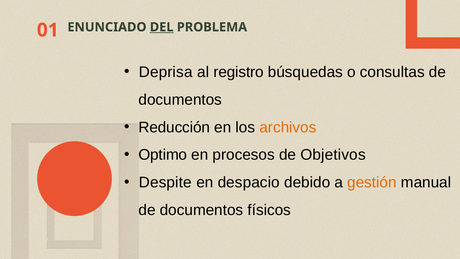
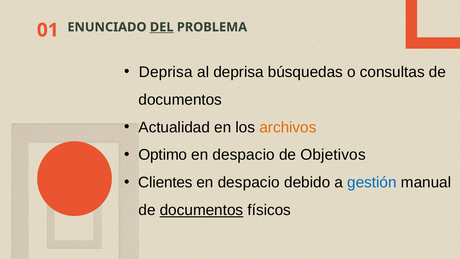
al registro: registro -> deprisa (239, 72)
Reducción: Reducción -> Actualidad (174, 127)
procesos: procesos -> despacio (244, 155)
Despite: Despite -> Clientes (165, 182)
gestión colour: orange -> blue (372, 182)
documentos underline: none -> present (202, 210)
